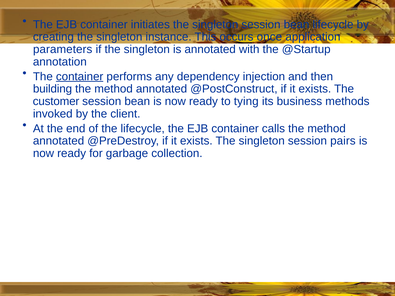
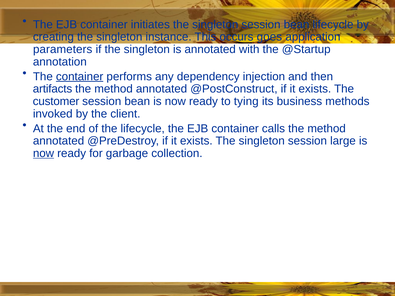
once: once -> goes (269, 37)
building: building -> artifacts (53, 89)
pairs: pairs -> large (343, 141)
now underline: none -> present (44, 153)
